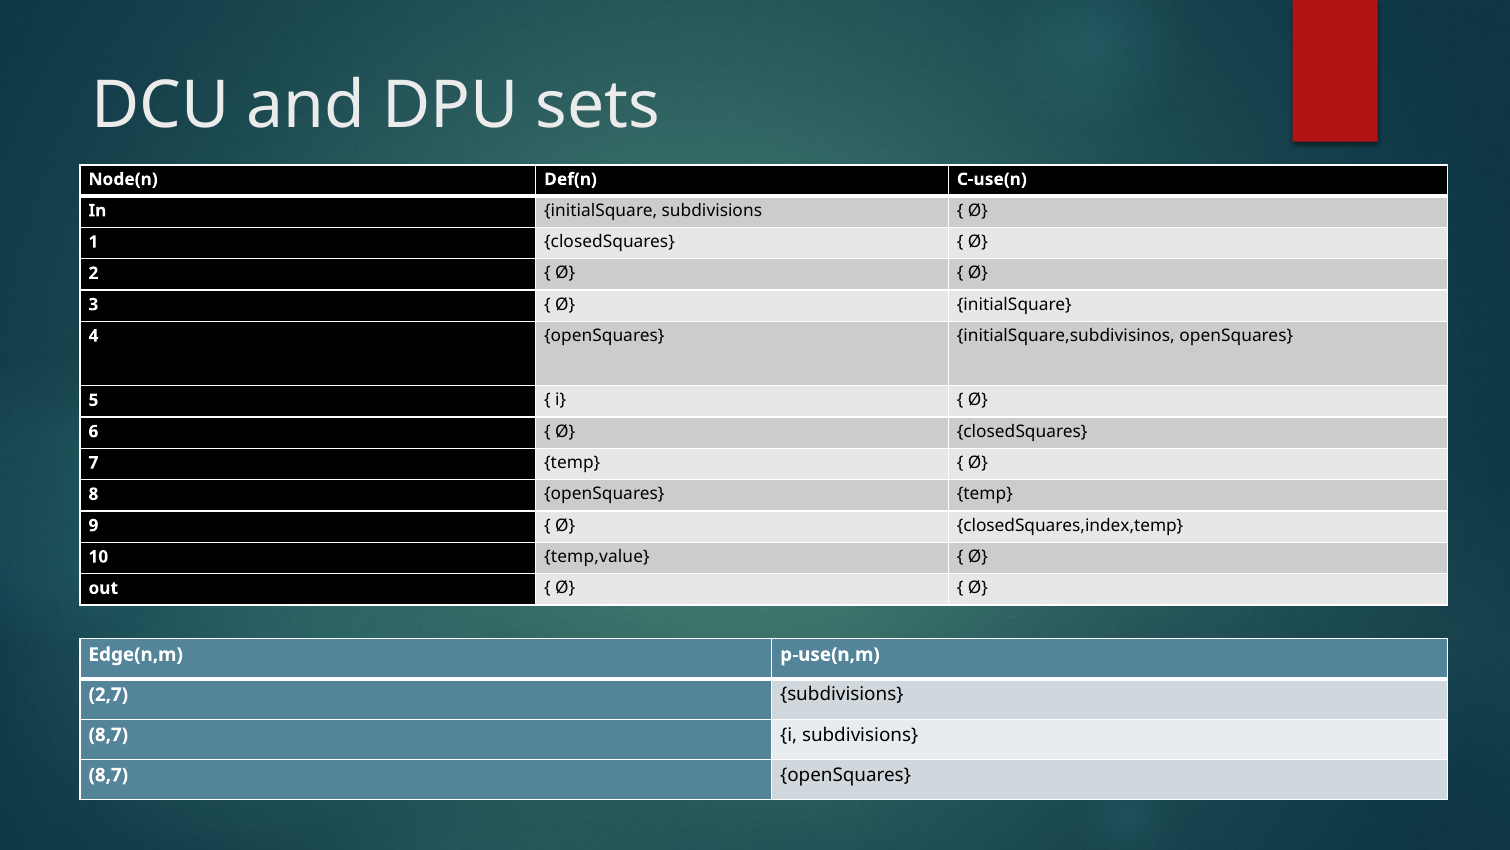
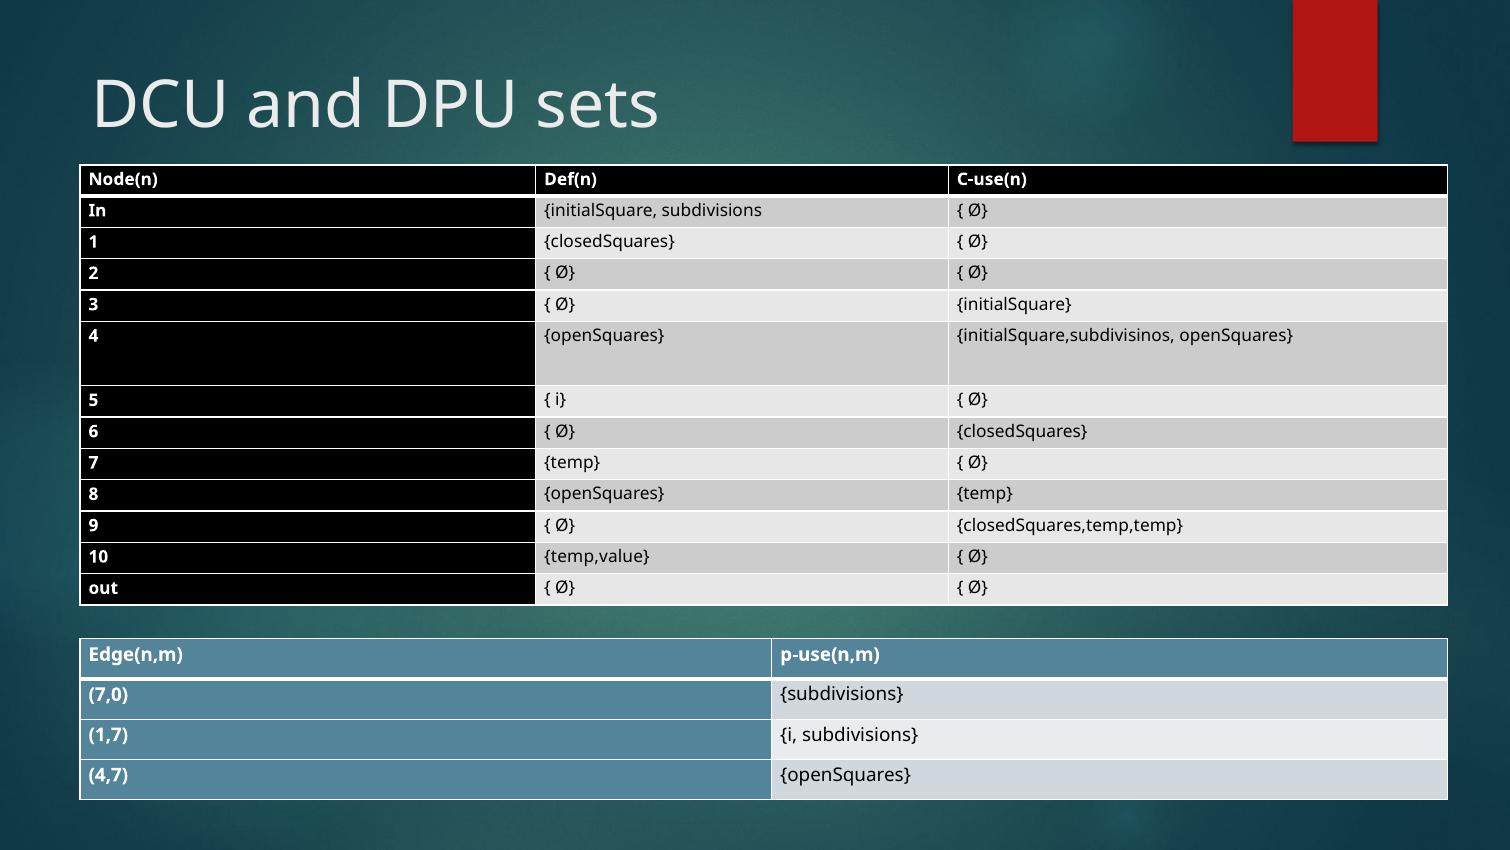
closedSquares,index,temp: closedSquares,index,temp -> closedSquares,temp,temp (1070, 525)
2,7: 2,7 -> 7,0 (108, 694)
8,7: 8,7 -> 1,7 (108, 734)
8,7: 8,7 -> 4,7 (108, 775)
